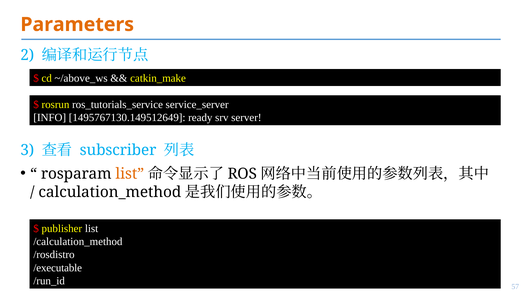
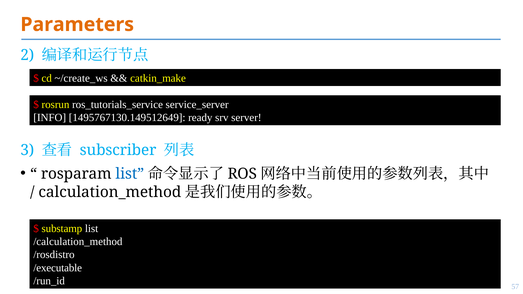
~/above_ws: ~/above_ws -> ~/create_ws (81, 78)
list colour: orange -> blue (130, 174)
publisher: publisher -> substamp (62, 229)
